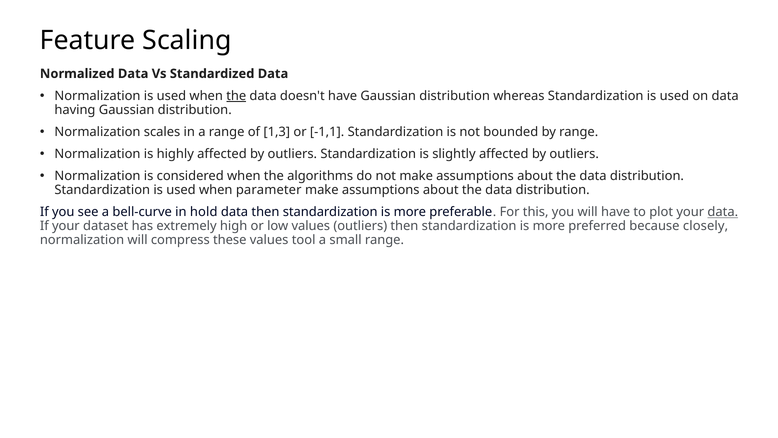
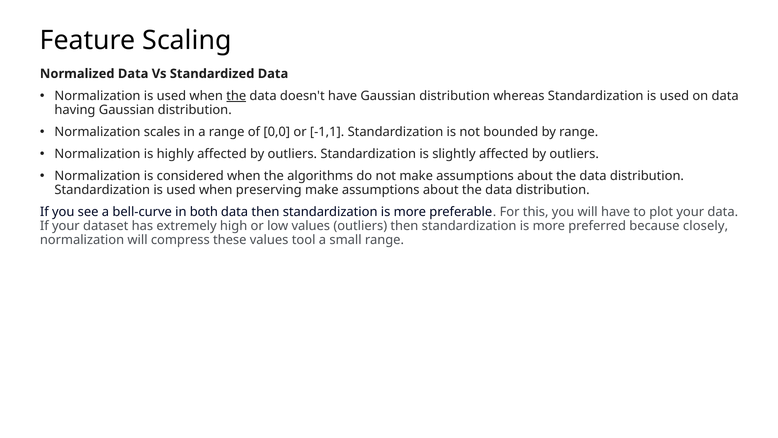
1,3: 1,3 -> 0,0 (277, 132)
parameter: parameter -> preserving (269, 190)
hold: hold -> both (204, 212)
data underline: present -> none (723, 212)
